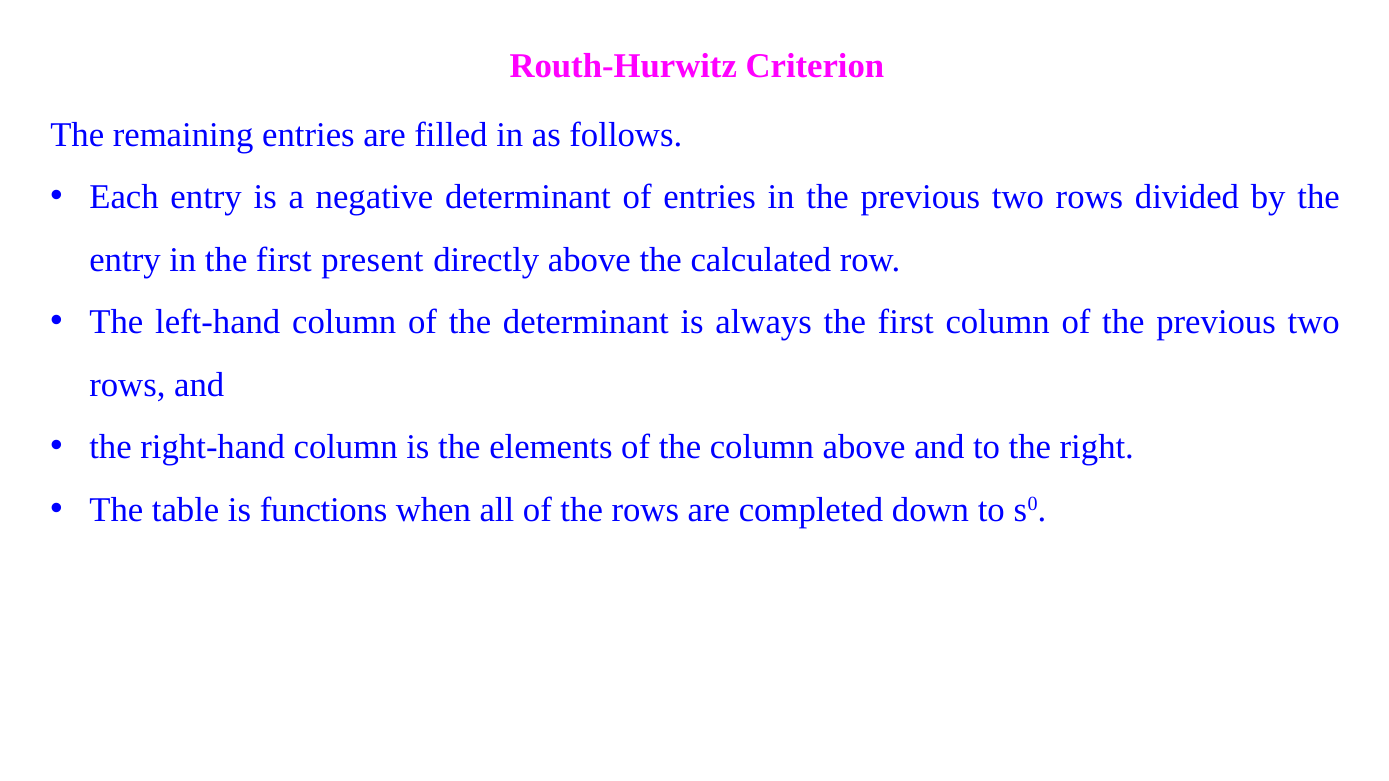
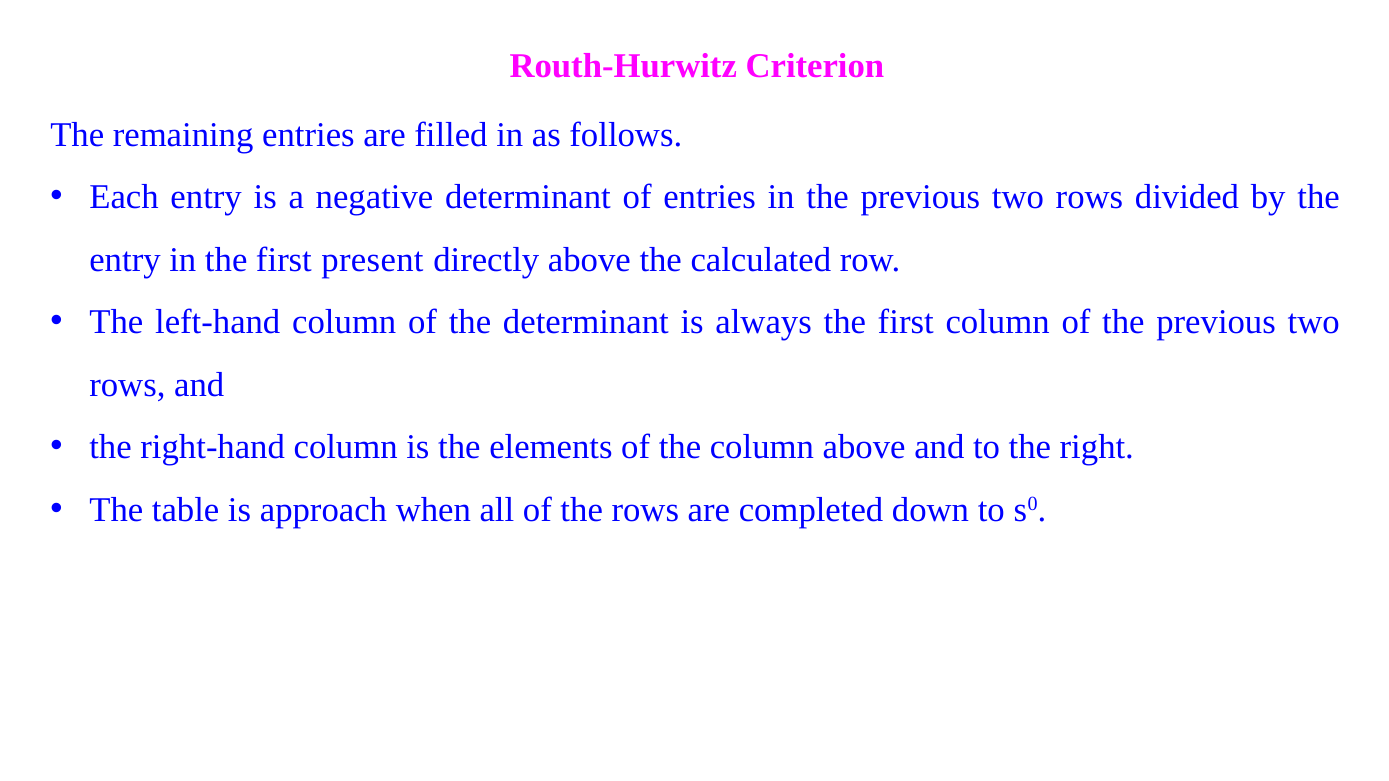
functions: functions -> approach (323, 510)
